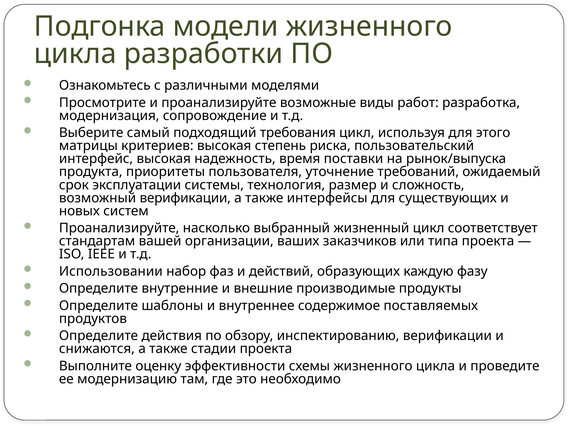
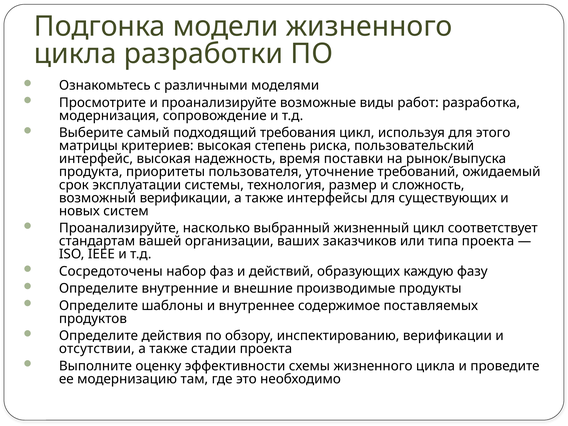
Использовании: Использовании -> Сосредоточены (111, 271)
снижаются: снижаются -> отсутствии (97, 349)
